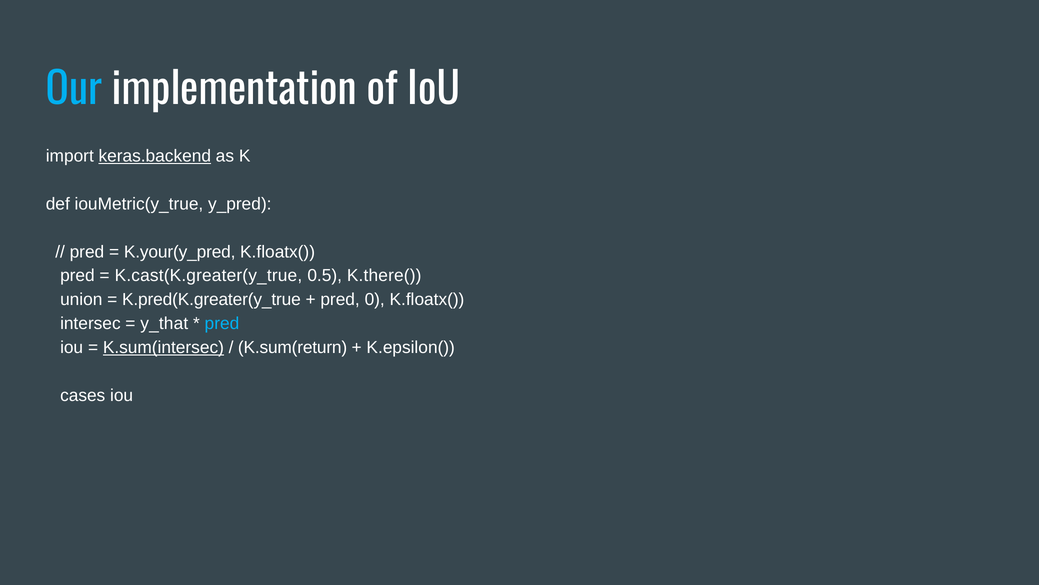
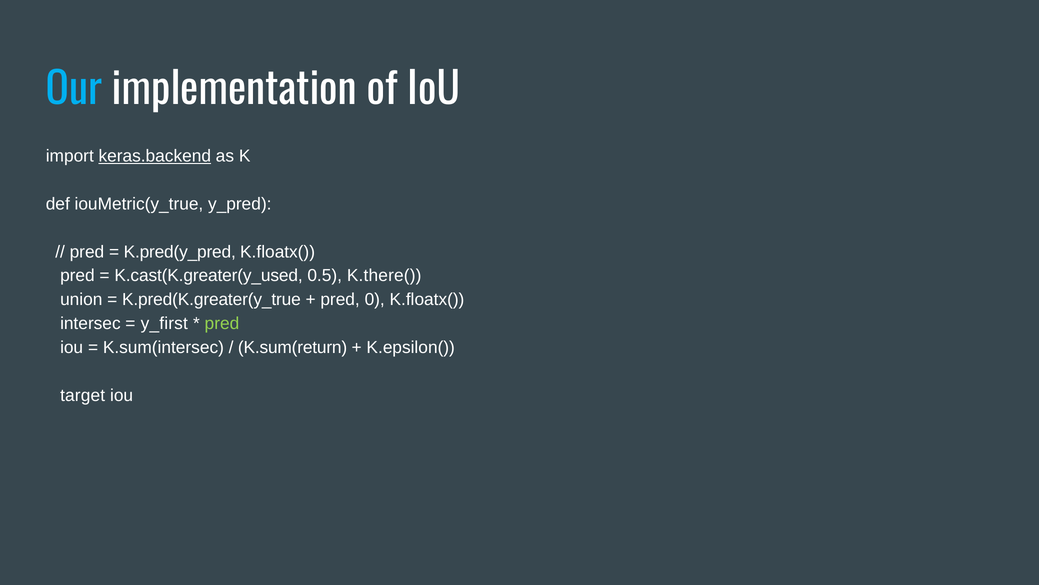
K.your(y_pred: K.your(y_pred -> K.pred(y_pred (180, 252)
K.cast(K.greater(y_true: K.cast(K.greater(y_true -> K.cast(K.greater(y_used (209, 275)
y_that: y_that -> y_first (164, 323)
pred colour: light blue -> light green (222, 323)
K.sum(intersec underline: present -> none (163, 347)
cases: cases -> target (83, 395)
